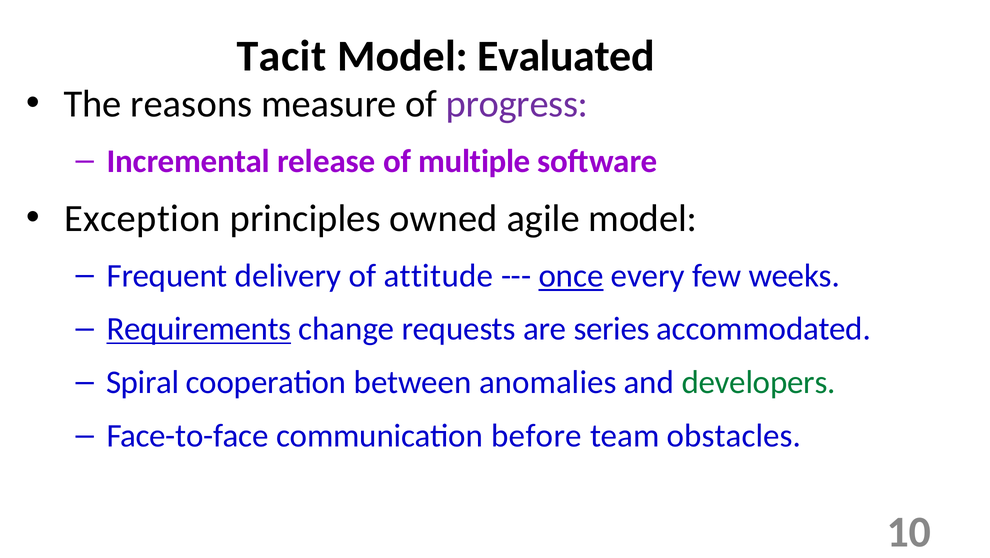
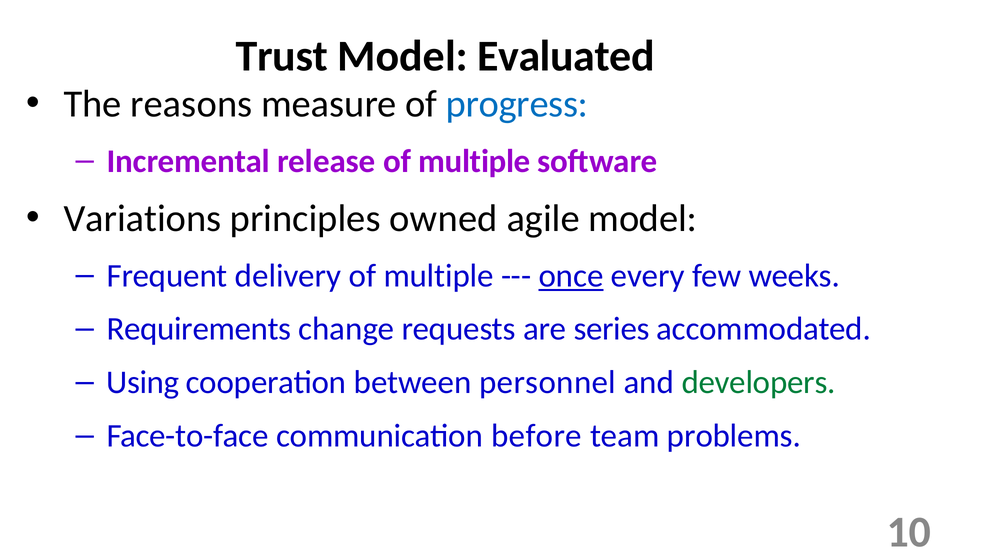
Tacit: Tacit -> Trust (282, 56)
progress colour: purple -> blue (517, 104)
Exception: Exception -> Variations (142, 218)
delivery of attitude: attitude -> multiple (439, 276)
Requirements underline: present -> none (199, 329)
Spiral: Spiral -> Using (143, 382)
anomalies: anomalies -> personnel (548, 382)
obstacles: obstacles -> problems (734, 436)
